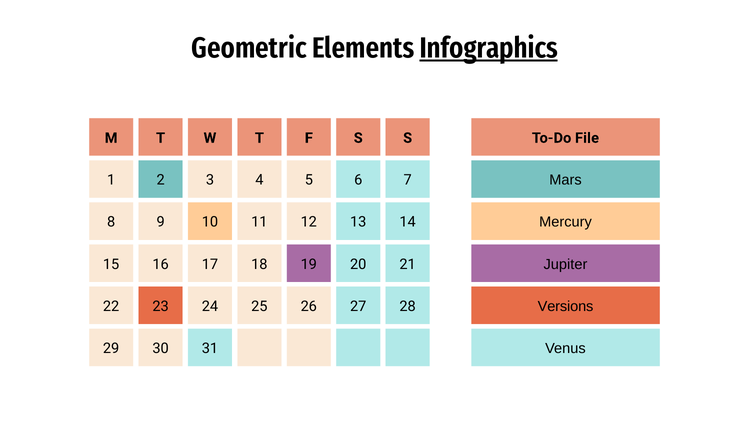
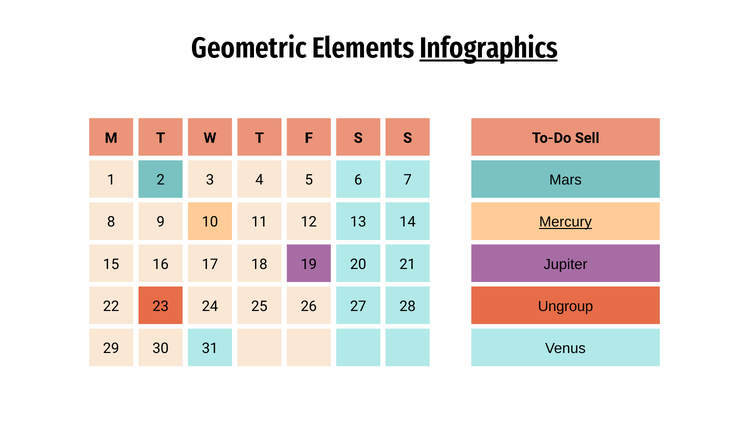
File: File -> Sell (587, 138)
Mercury underline: none -> present (566, 222)
Versions: Versions -> Ungroup (566, 307)
